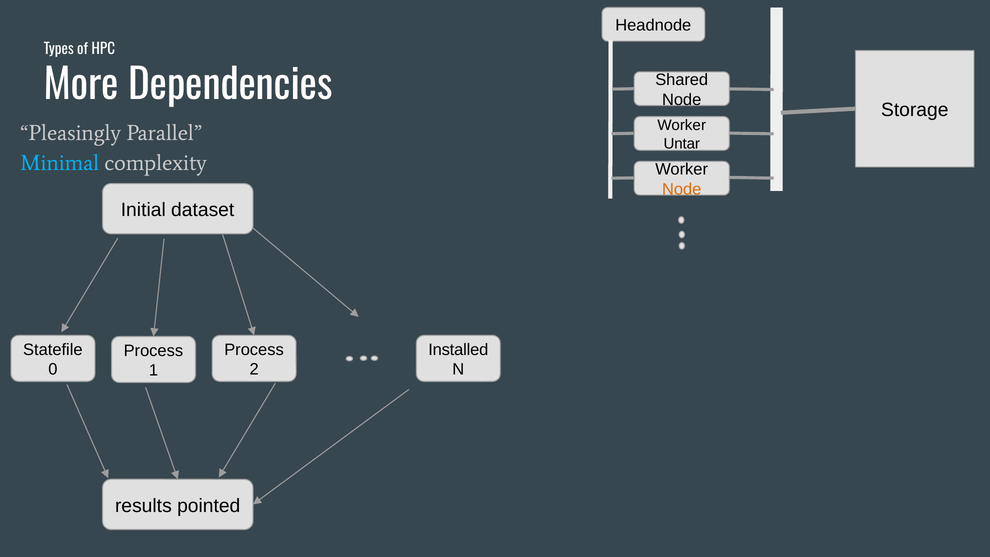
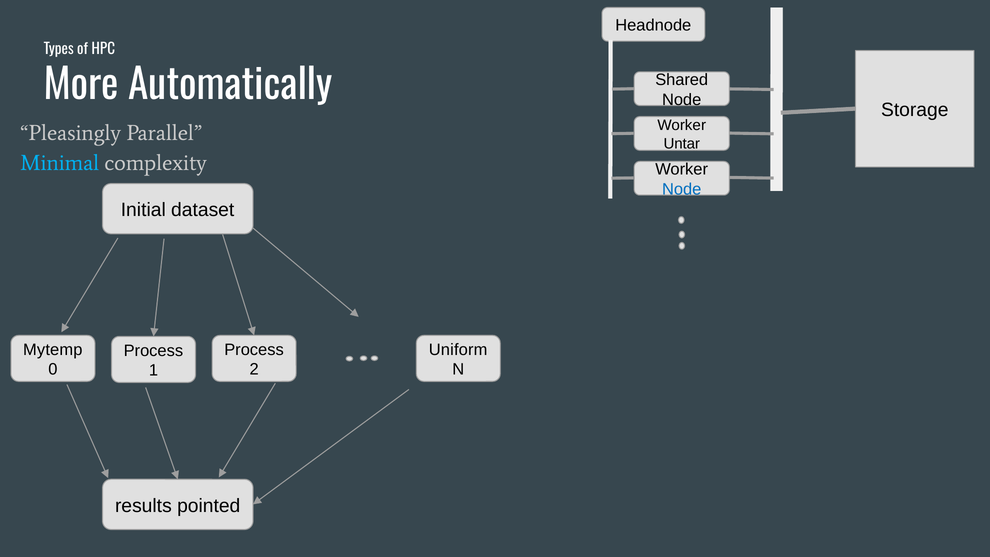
Dependencies: Dependencies -> Automatically (230, 86)
Node colour: orange -> blue (682, 189)
Statefile: Statefile -> Mytemp (53, 350)
Installed: Installed -> Uniform (458, 350)
